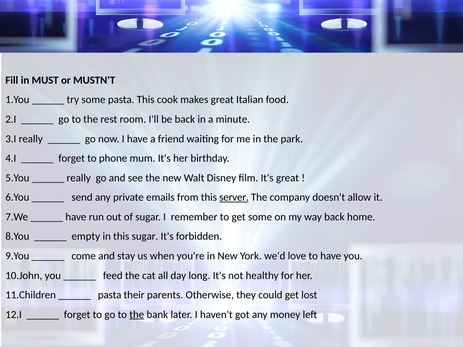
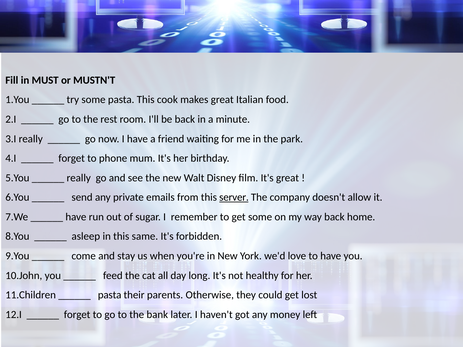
empty: empty -> asleep (86, 237)
this sugar: sugar -> same (145, 237)
the underline: present -> none (137, 315)
